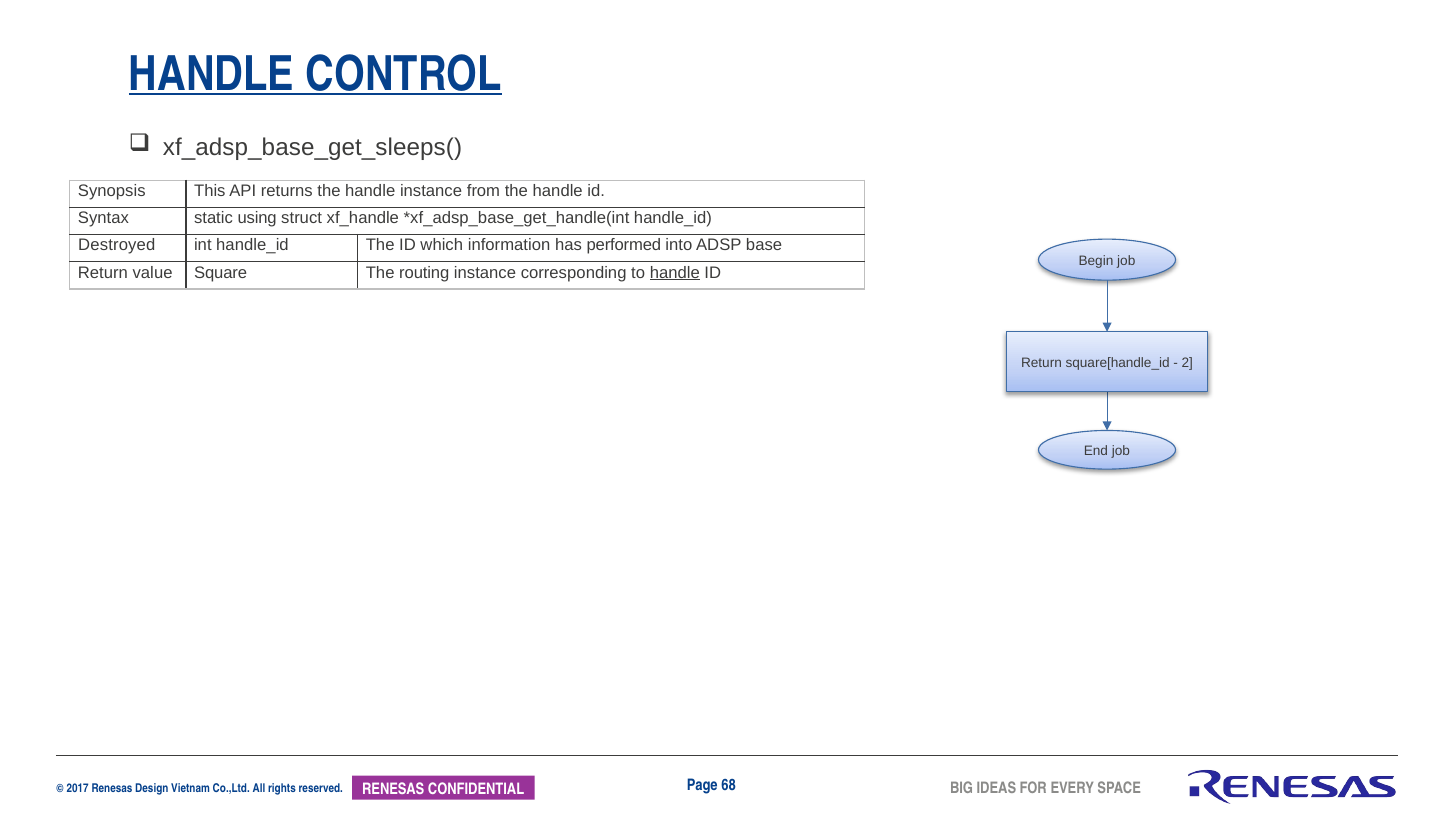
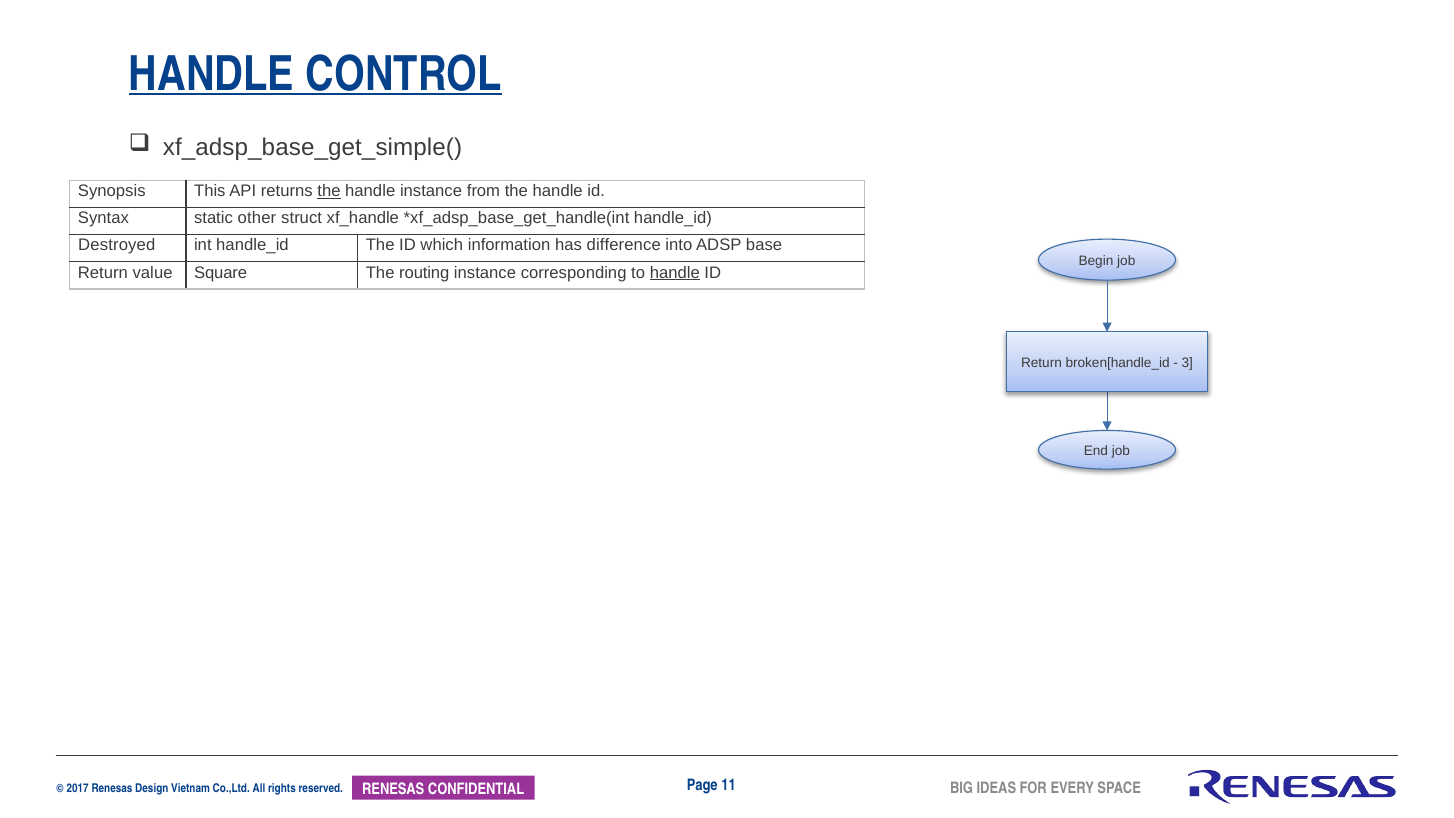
xf_adsp_base_get_sleeps(: xf_adsp_base_get_sleeps( -> xf_adsp_base_get_simple( (313, 148)
the underline: none -> present (329, 191)
using: using -> other (257, 218)
performed: performed -> difference (624, 245)
square[handle_id: square[handle_id -> broken[handle_id (1118, 363)
2: 2 -> 3 (1187, 363)
68: 68 -> 11 (729, 785)
